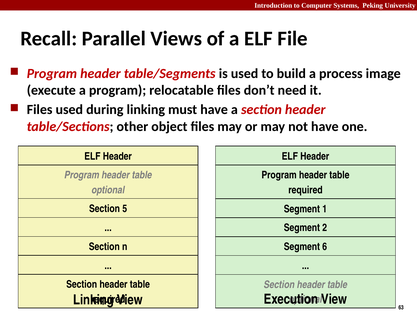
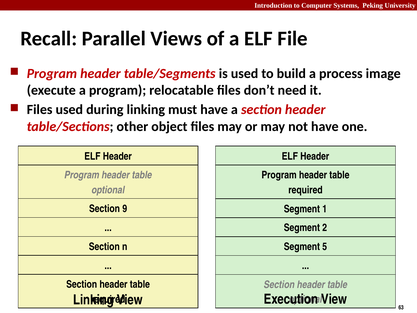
5: 5 -> 9 (125, 209)
6: 6 -> 5 (325, 247)
